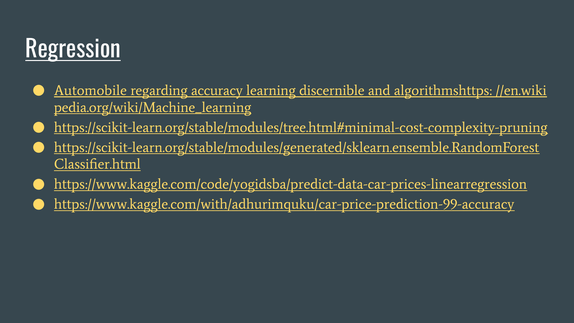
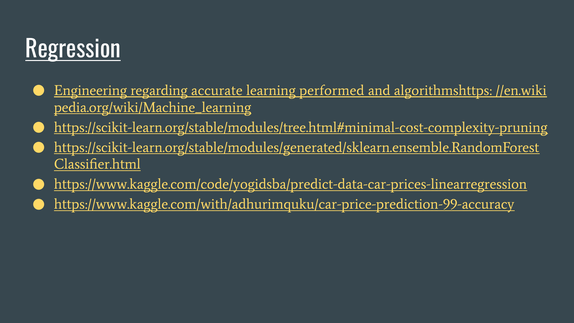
Automobile: Automobile -> Engineering (90, 90)
accuracy: accuracy -> accurate (217, 90)
discernible: discernible -> performed (332, 90)
